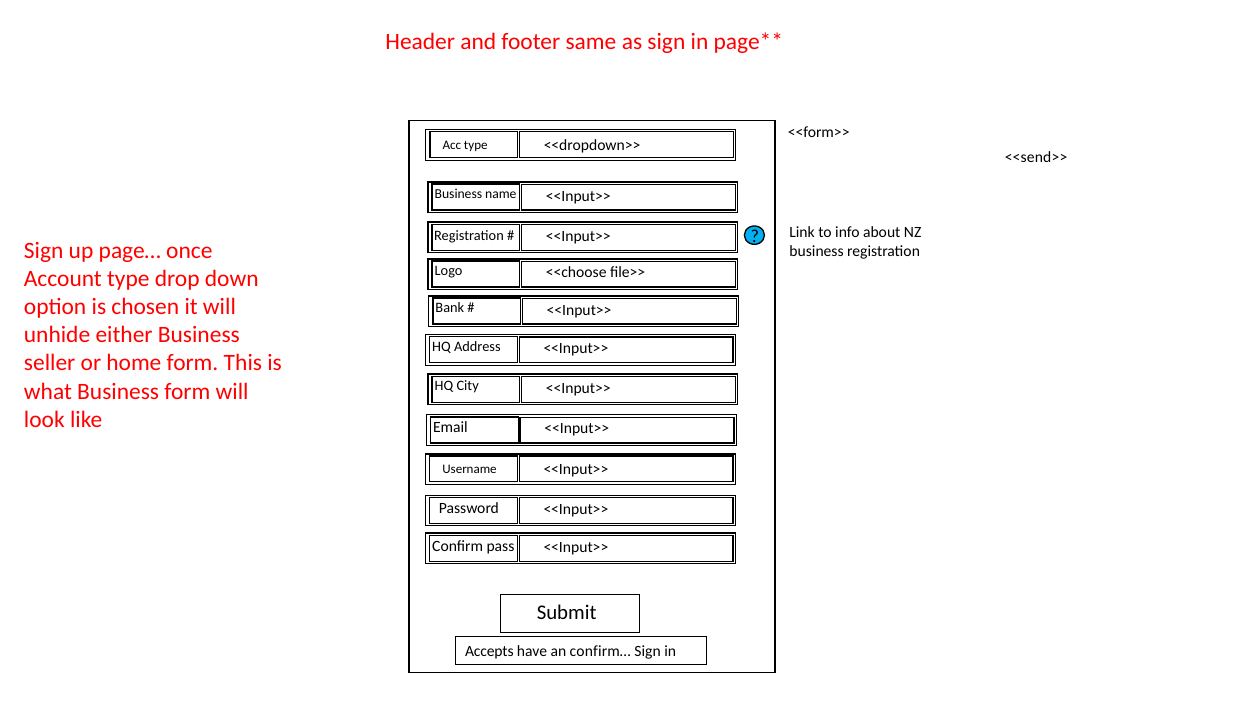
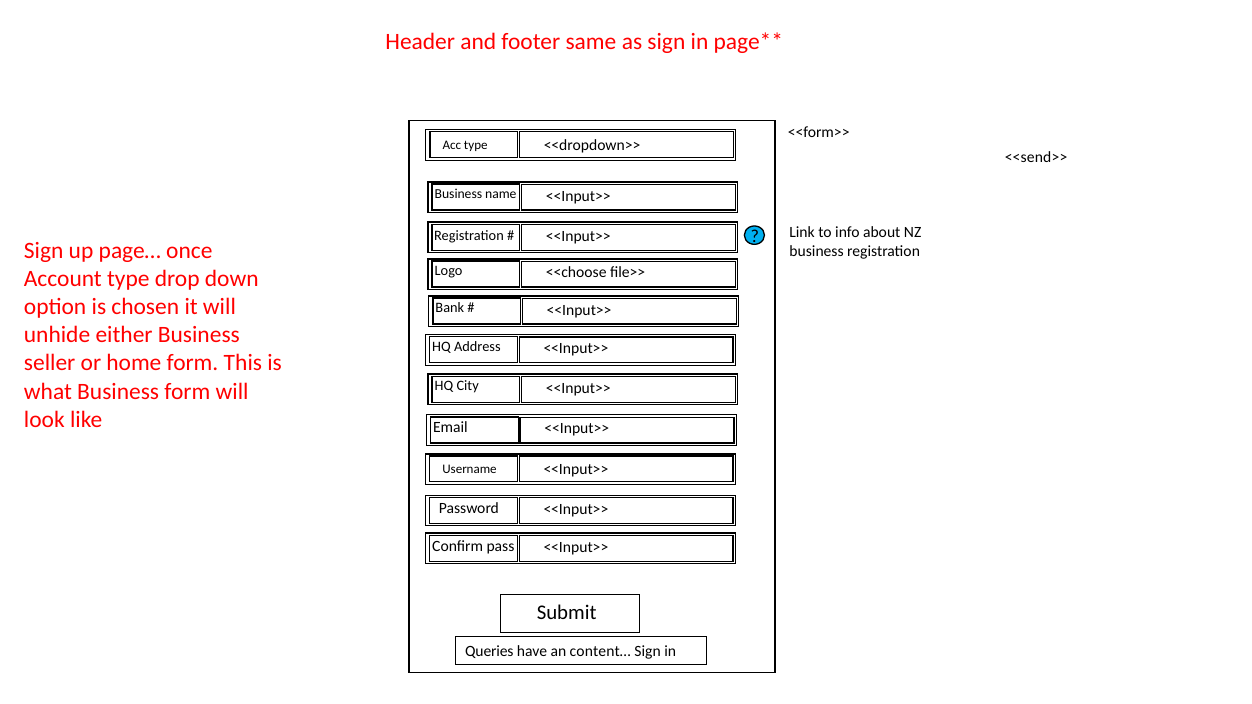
Accepts: Accepts -> Queries (489, 652)
confirm…: confirm… -> content… (600, 652)
